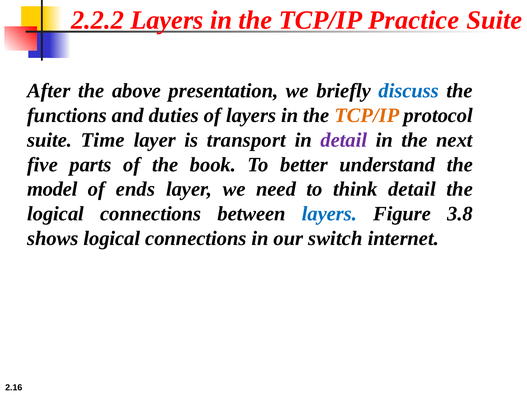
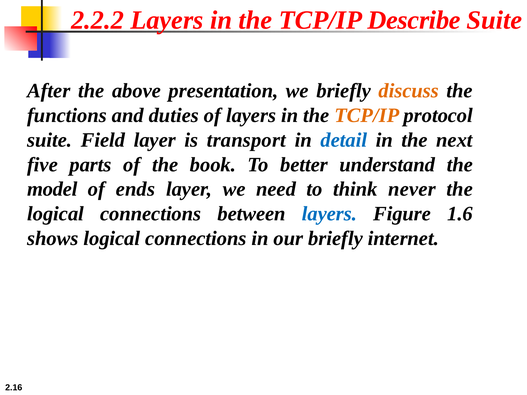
Practice: Practice -> Describe (414, 20)
discuss colour: blue -> orange (409, 91)
Time: Time -> Field (103, 140)
detail colour: purple -> blue (344, 140)
think detail: detail -> never (412, 189)
3.8: 3.8 -> 1.6 (460, 214)
our switch: switch -> briefly (336, 239)
